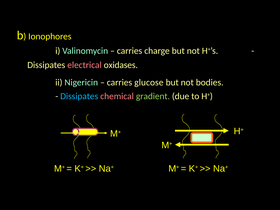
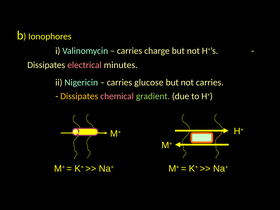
oxidases: oxidases -> minutes (121, 65)
not bodies: bodies -> carries (210, 82)
Dissipates colour: light blue -> yellow (79, 96)
